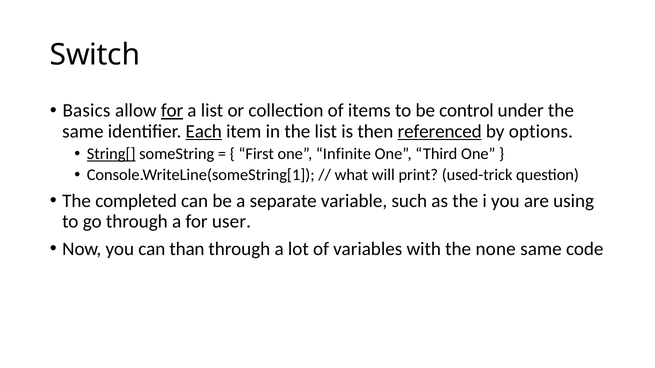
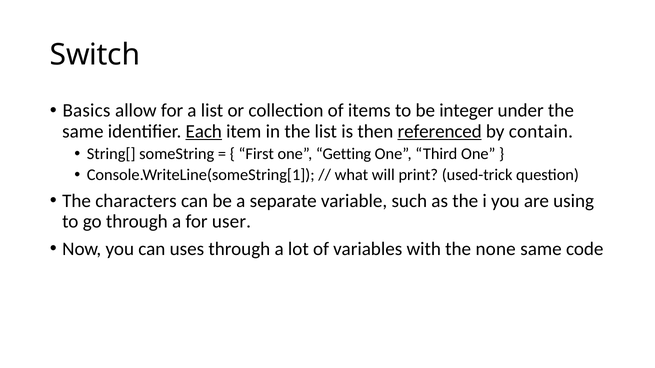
for underline: present -> none (172, 111)
control: control -> integer (466, 111)
options: options -> contain (541, 131)
String[ underline: present -> none (111, 154)
Infinite: Infinite -> Getting (344, 154)
completed: completed -> characters (136, 201)
than: than -> uses (187, 249)
